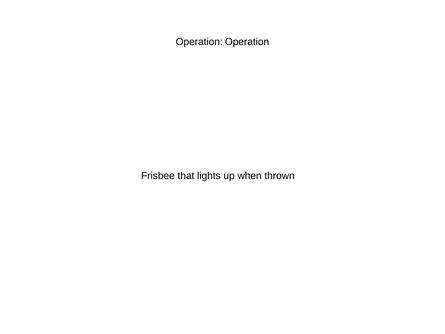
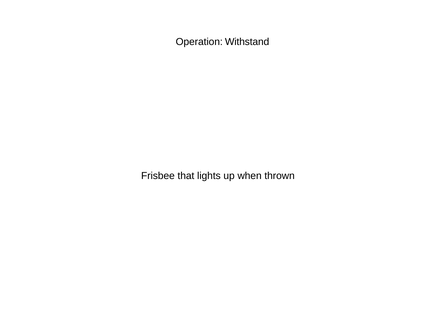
Operation Operation: Operation -> Withstand (247, 42)
